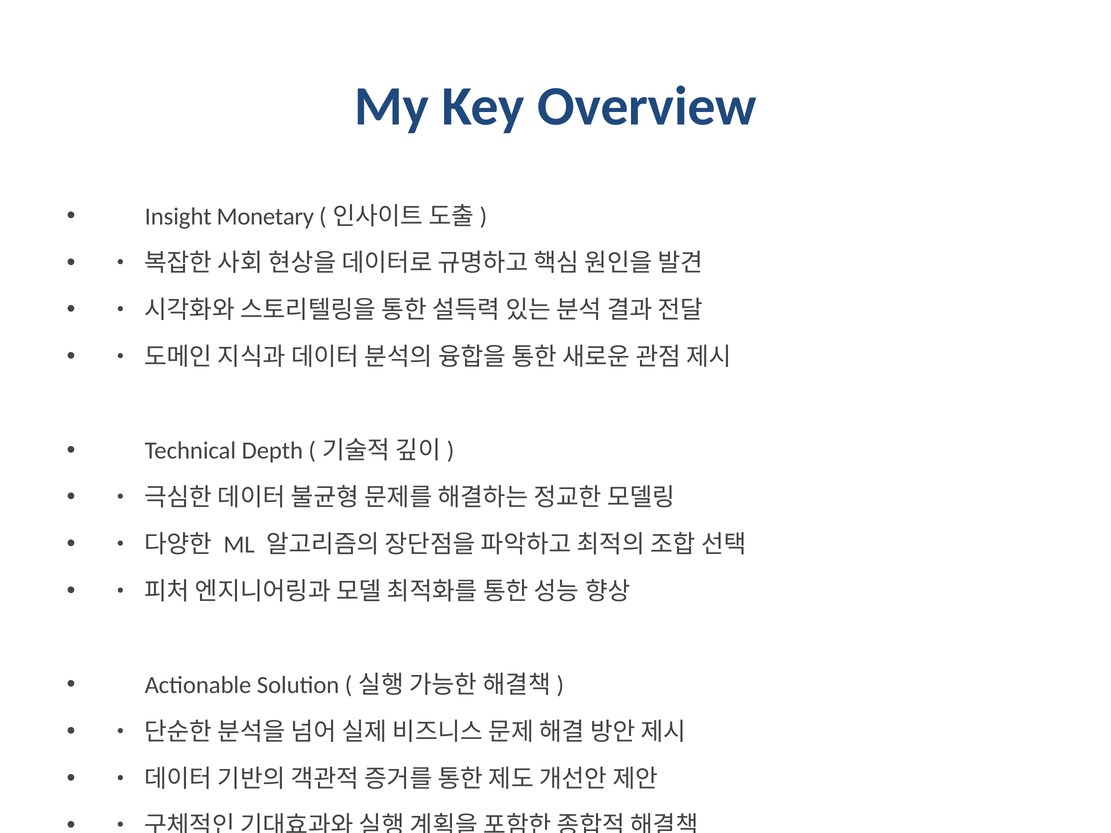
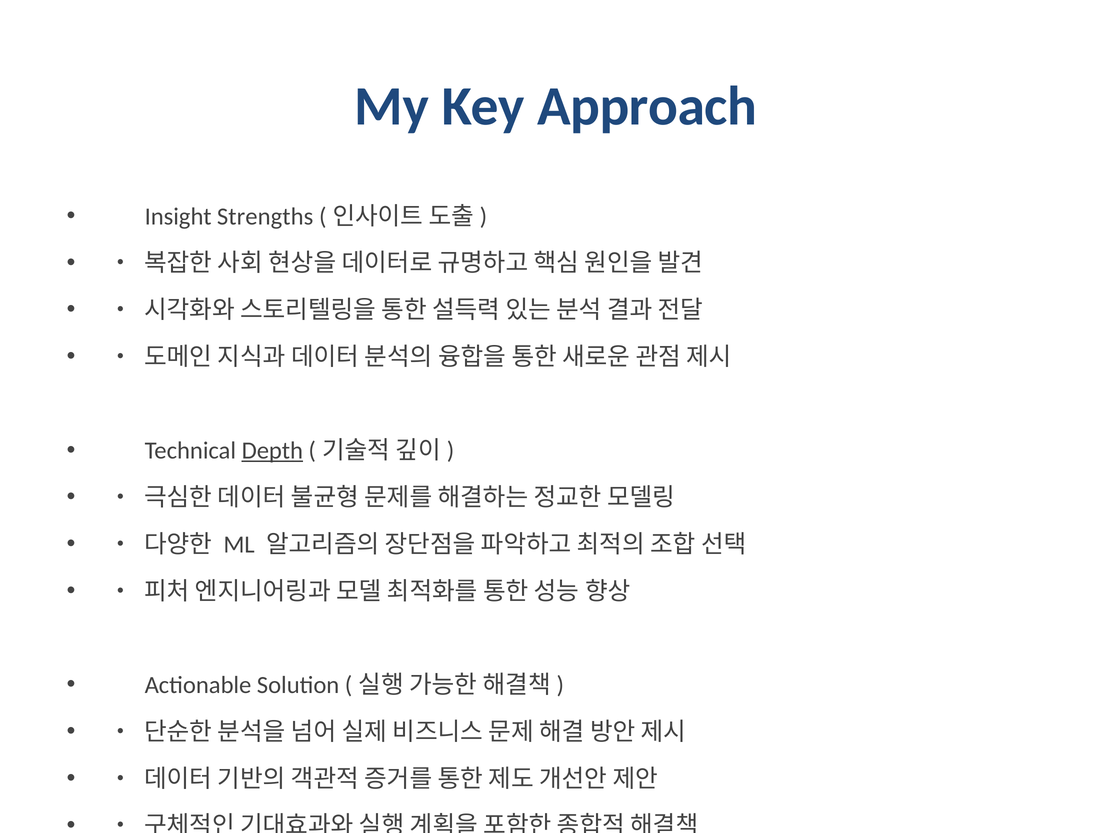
Overview: Overview -> Approach (647, 107)
Monetary: Monetary -> Strengths (265, 217)
Depth underline: none -> present (272, 451)
